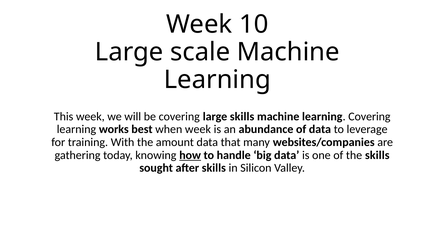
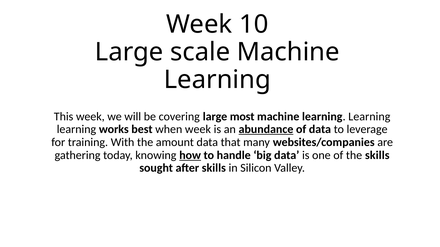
large skills: skills -> most (242, 117)
machine learning Covering: Covering -> Learning (369, 117)
abundance underline: none -> present (266, 130)
